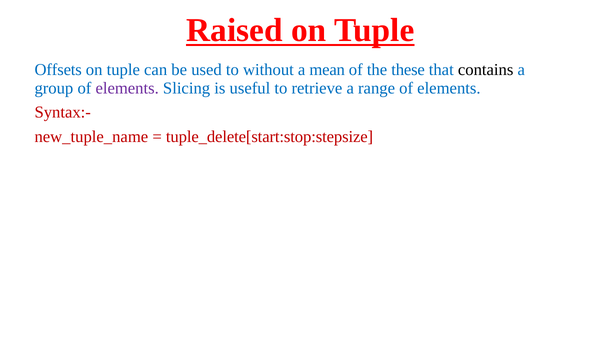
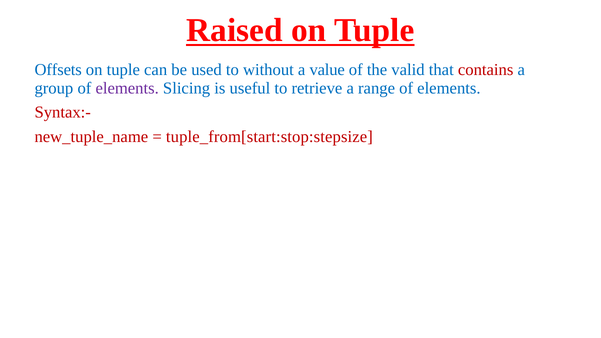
mean: mean -> value (327, 70)
these: these -> valid (408, 70)
contains colour: black -> red (486, 70)
tuple_delete[start:stop:stepsize: tuple_delete[start:stop:stepsize -> tuple_from[start:stop:stepsize (269, 137)
